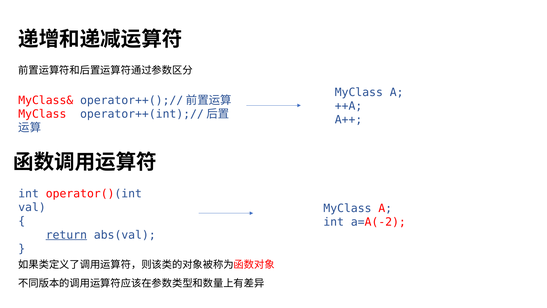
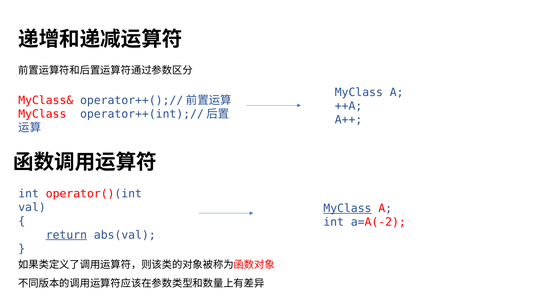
MyClass underline: none -> present (347, 208)
